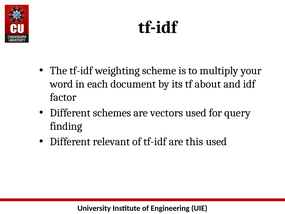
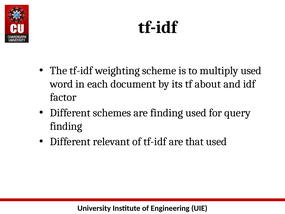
multiply your: your -> used (251, 71)
are vectors: vectors -> finding (167, 113)
this: this -> that (195, 142)
